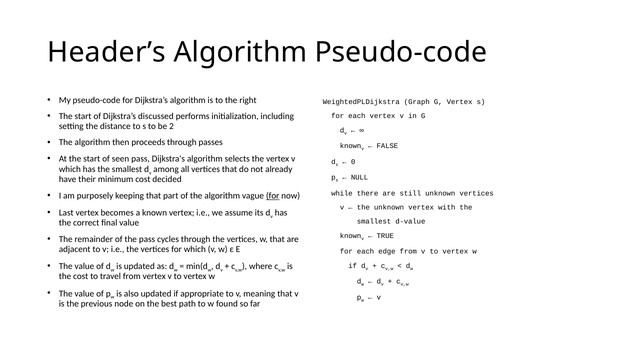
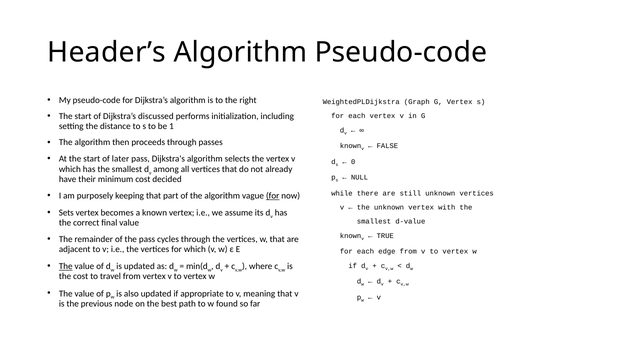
2: 2 -> 1 (171, 126)
seen: seen -> later (121, 158)
Last: Last -> Sets (66, 213)
The underline: none -> present (66, 266)
